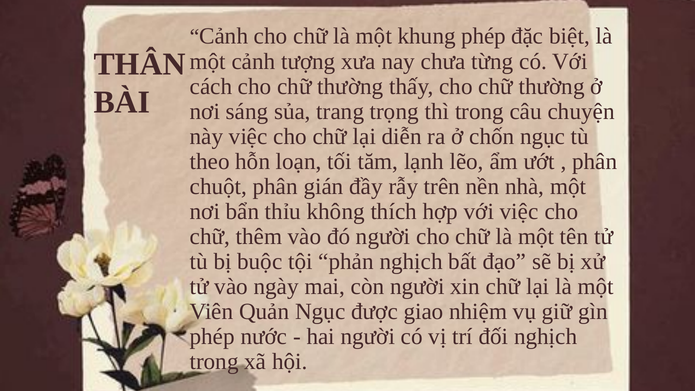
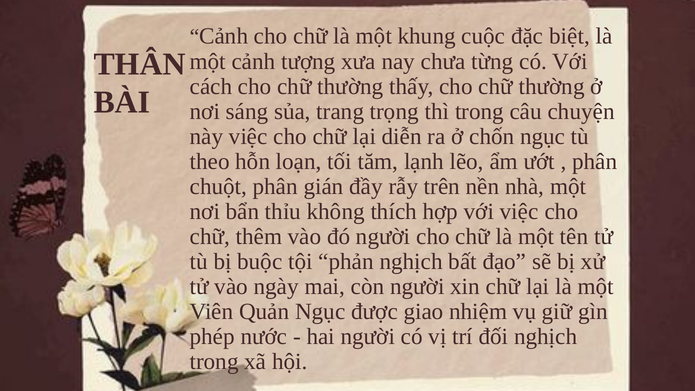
khung phép: phép -> cuộc (483, 36)
